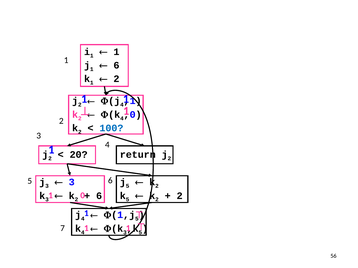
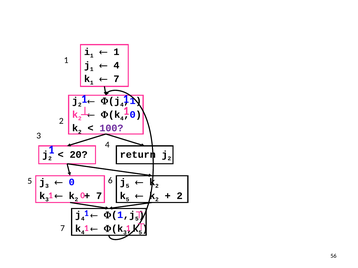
6: 6 -> 4 (116, 66)
2: 2 -> 7 (116, 79)
100 colour: blue -> purple (111, 128)
3: 3 -> 0 (72, 183)
6: 6 -> 7 (99, 196)
